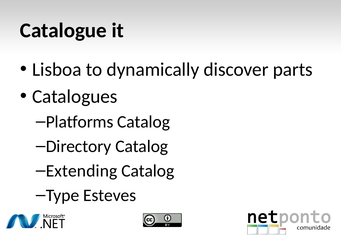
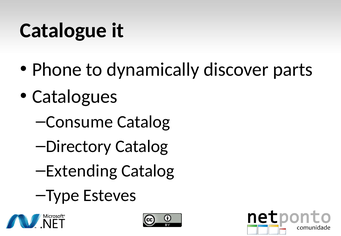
Lisboa: Lisboa -> Phone (57, 70)
Platforms: Platforms -> Consume (79, 122)
